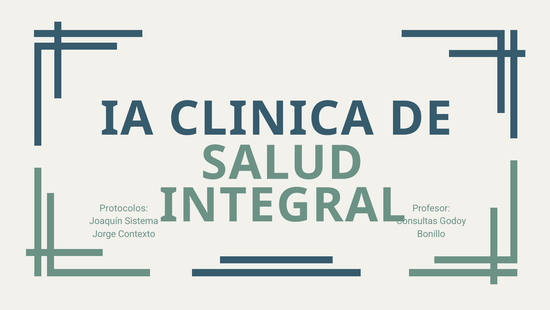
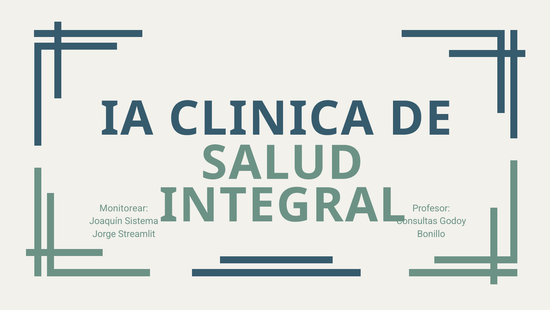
Protocolos: Protocolos -> Monitorear (124, 208)
Contexto: Contexto -> Streamlit (137, 233)
